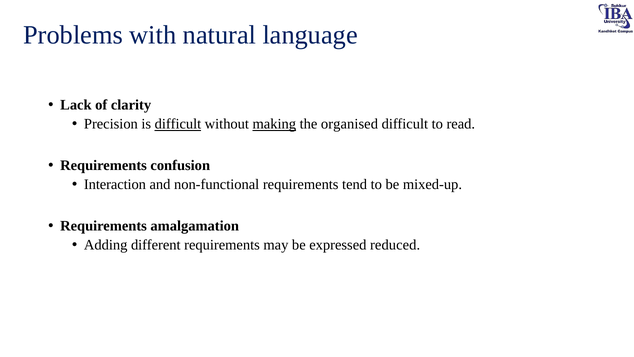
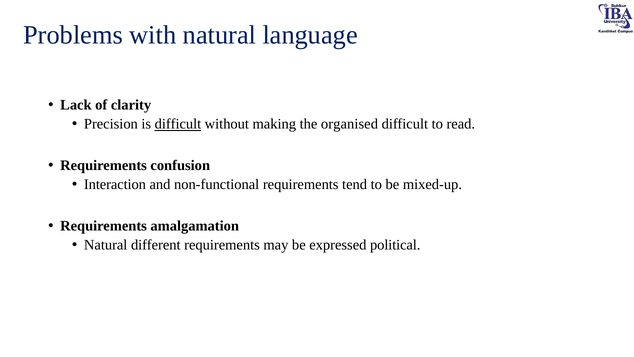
making underline: present -> none (274, 124)
Adding: Adding -> Natural (106, 245)
reduced: reduced -> political (395, 245)
